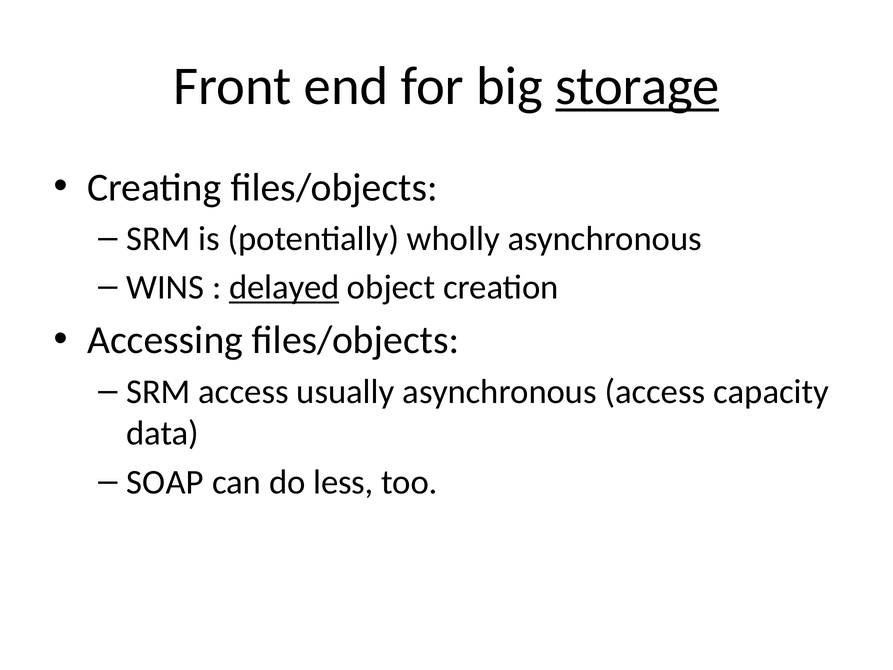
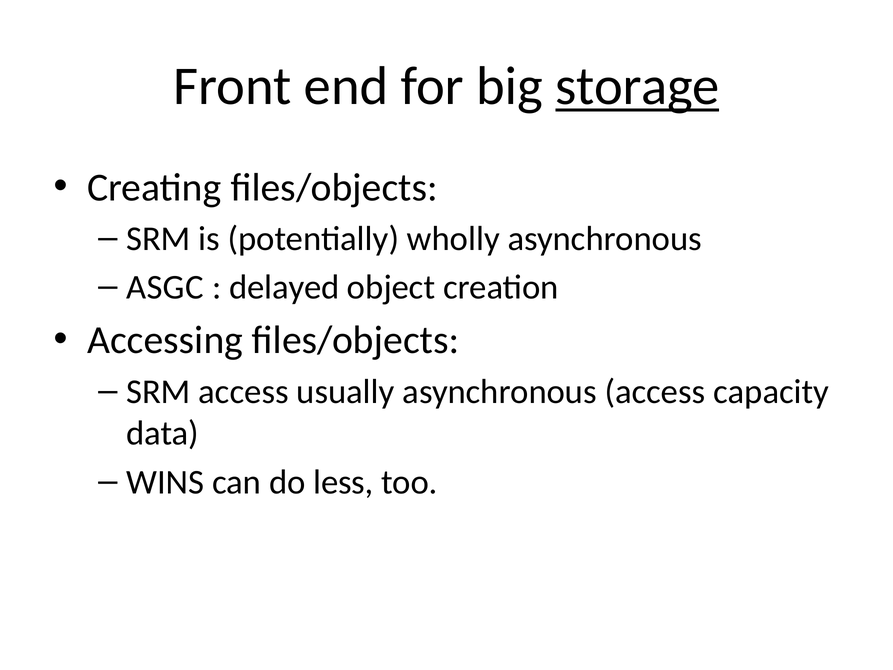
WINS: WINS -> ASGC (165, 287)
delayed underline: present -> none (284, 287)
SOAP: SOAP -> WINS (165, 482)
